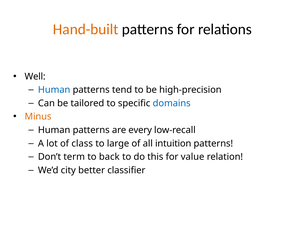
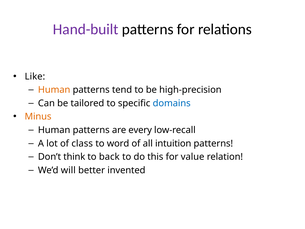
Hand-built colour: orange -> purple (86, 29)
Well: Well -> Like (35, 76)
Human colour: blue -> orange (54, 90)
large: large -> word (118, 143)
term: term -> think (74, 157)
city: city -> will (68, 170)
classifier: classifier -> invented (126, 170)
